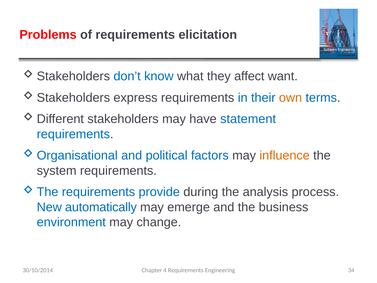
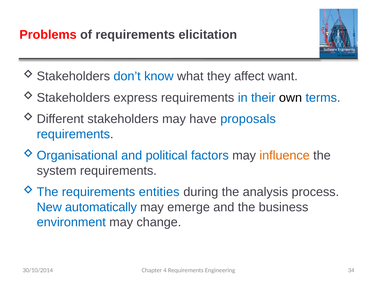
own colour: orange -> black (291, 98)
statement: statement -> proposals (248, 119)
provide: provide -> entities (159, 192)
